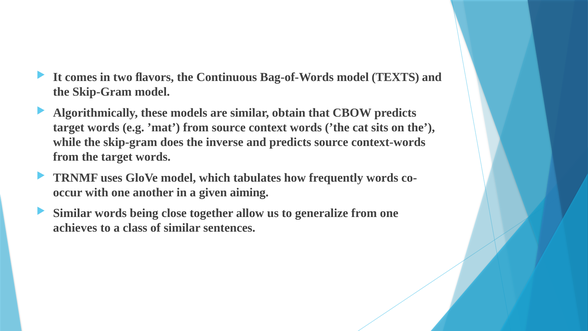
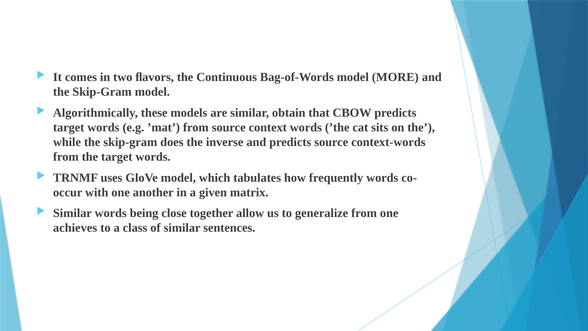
TEXTS: TEXTS -> MORE (395, 77)
aiming: aiming -> matrix (249, 192)
